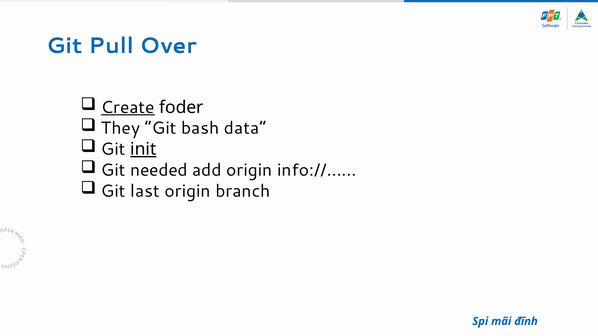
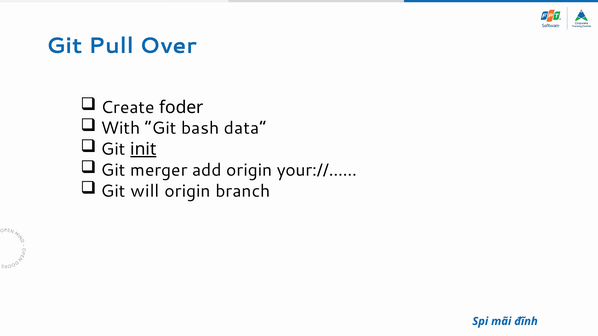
Create underline: present -> none (128, 107)
They: They -> With (121, 128)
needed: needed -> merger (159, 170)
info://: info:// -> your:// (317, 170)
last: last -> will (145, 191)
